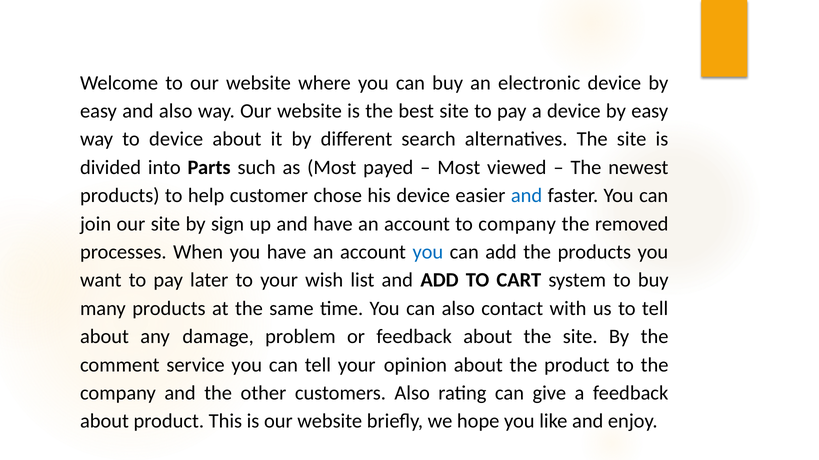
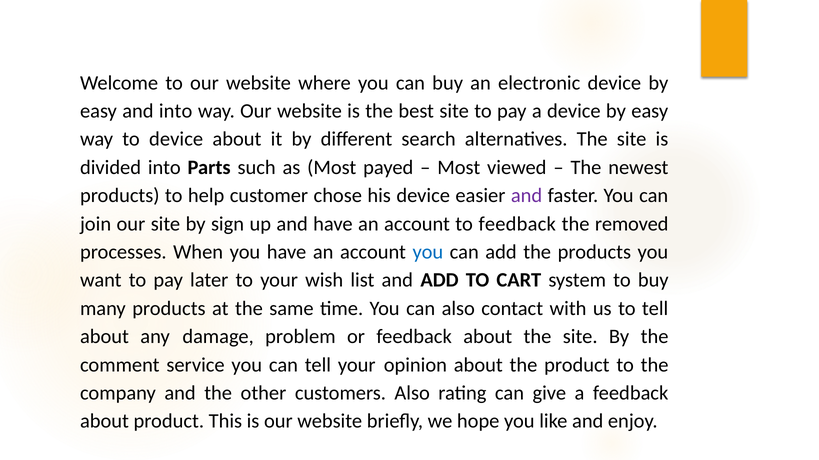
and also: also -> into (176, 111)
and colour: blue -> purple (527, 196)
to company: company -> feedback (517, 224)
